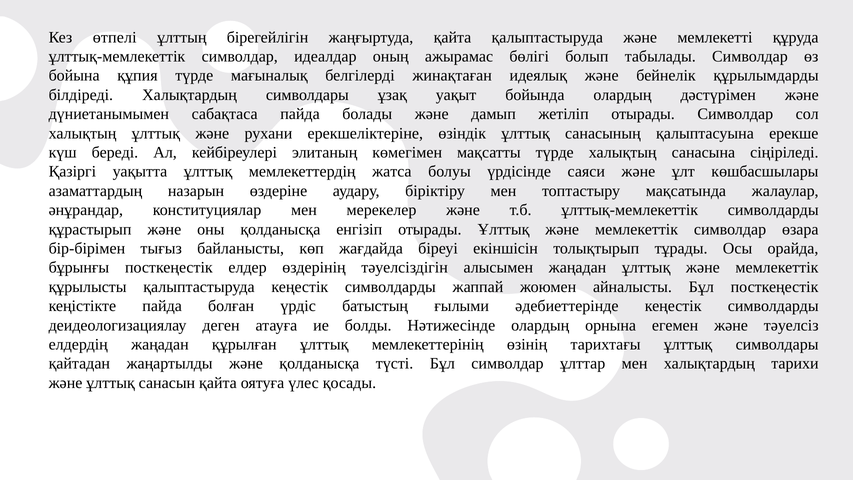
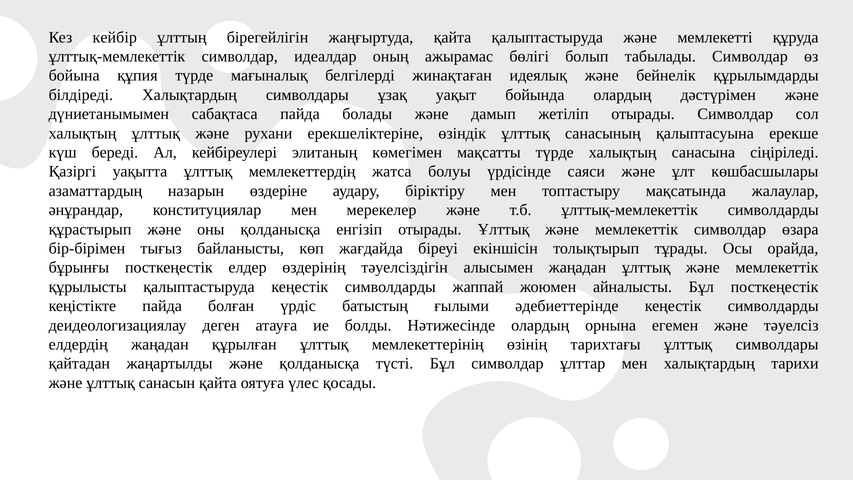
өтпелі: өтпелі -> кейбір (115, 37)
